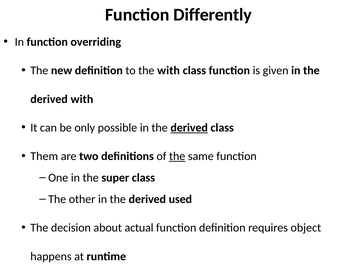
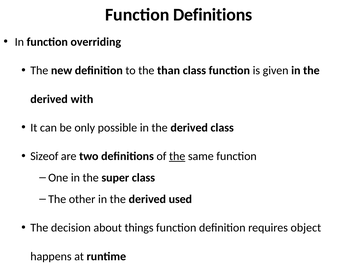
Function Differently: Differently -> Definitions (213, 15)
the with: with -> than (169, 70)
derived underline: present -> none (189, 128)
Them: Them -> Sizeof (44, 156)
actual: actual -> things (139, 228)
